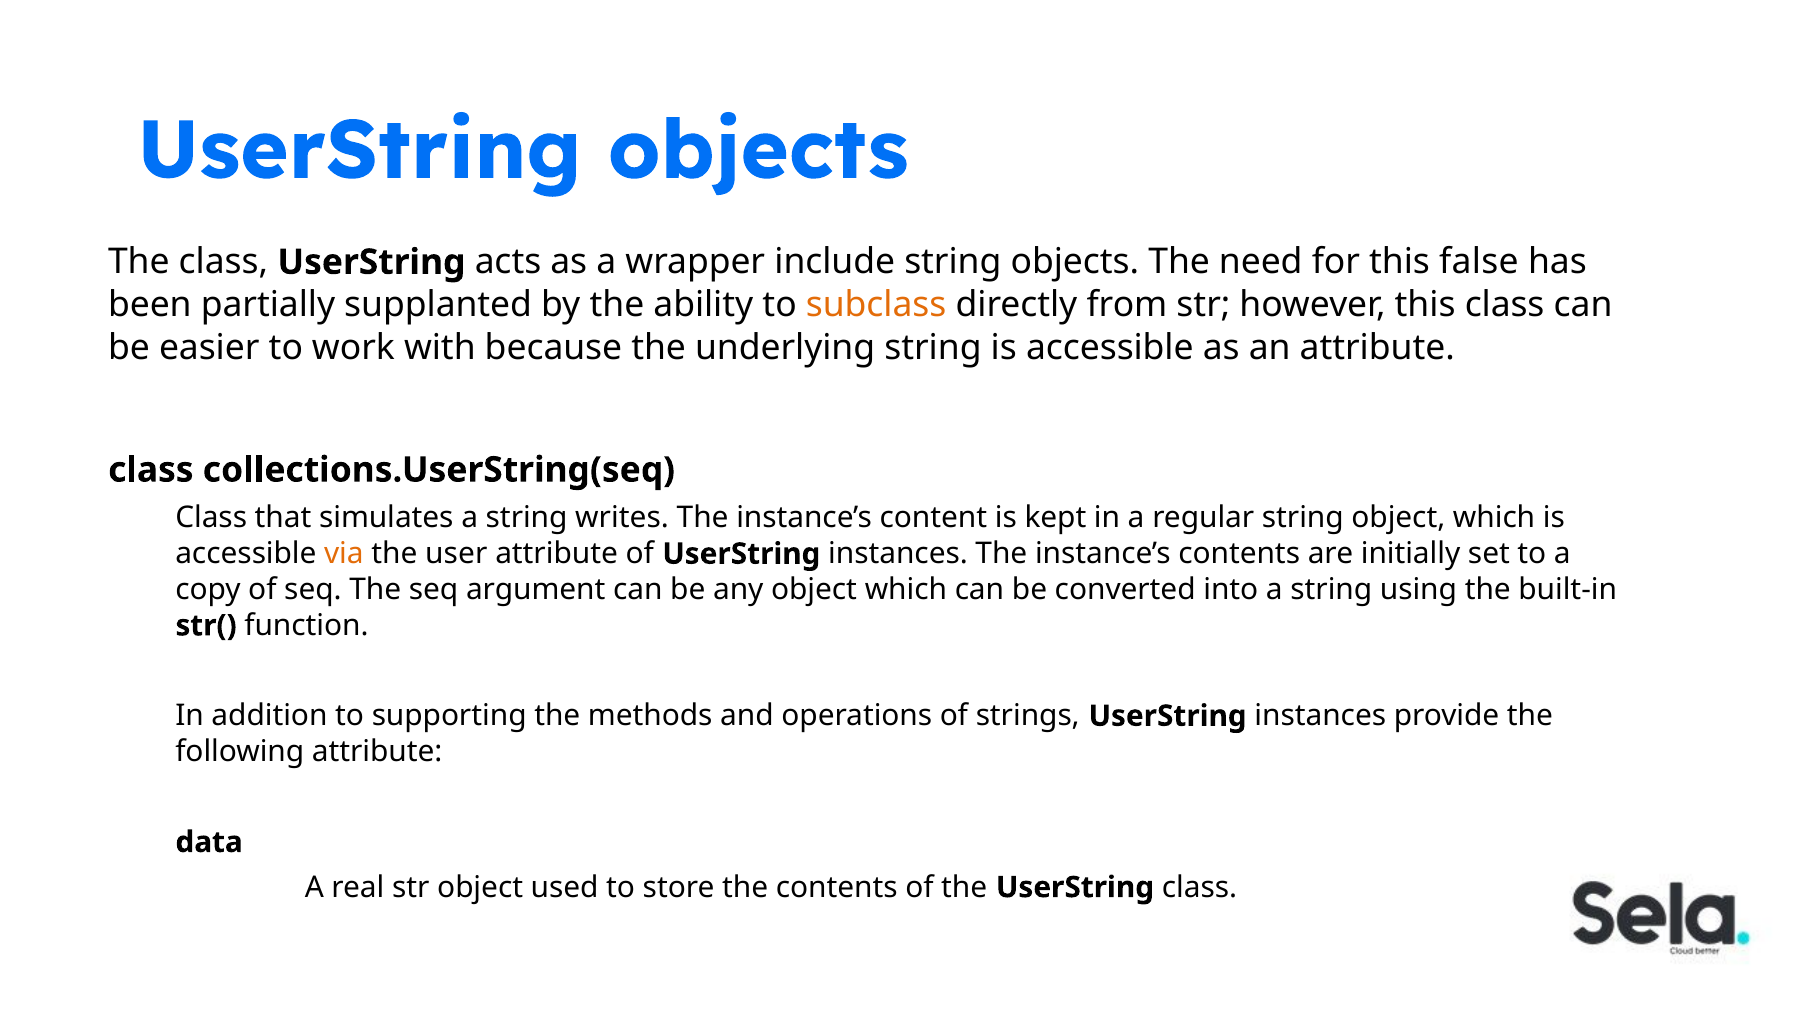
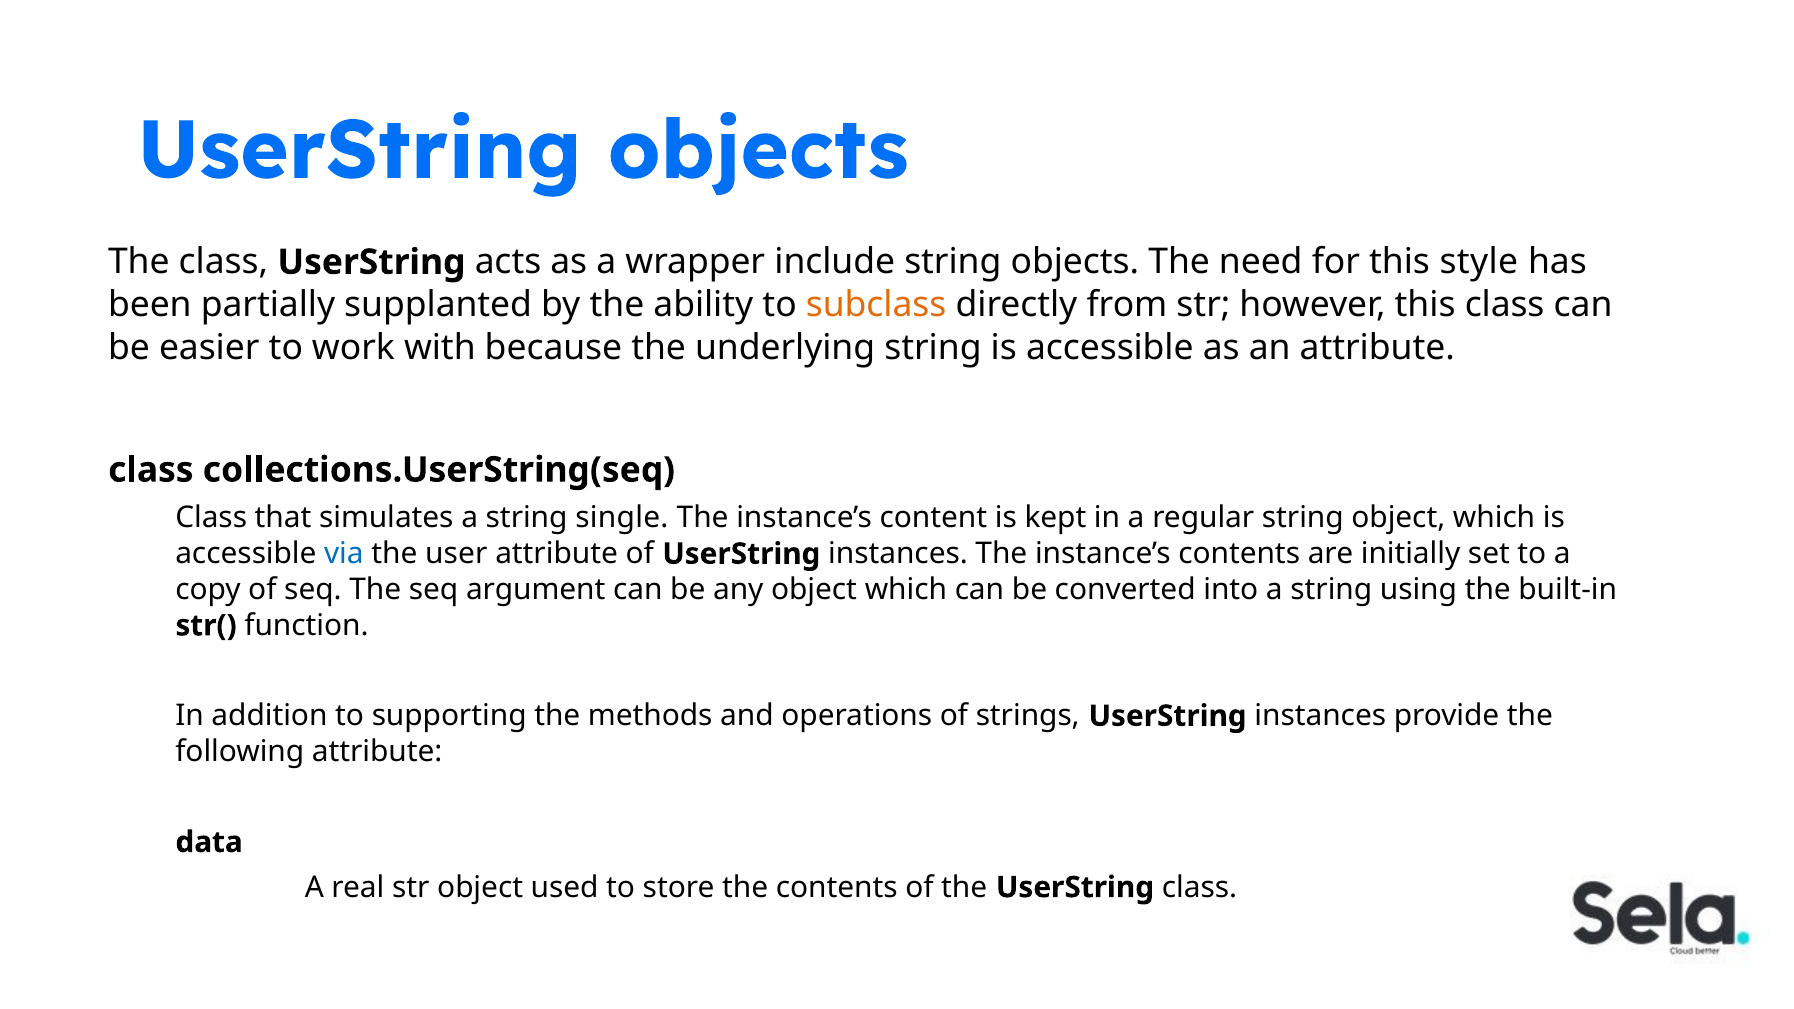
false: false -> style (1479, 262)
writes: writes -> single (622, 518)
via colour: orange -> blue (344, 554)
